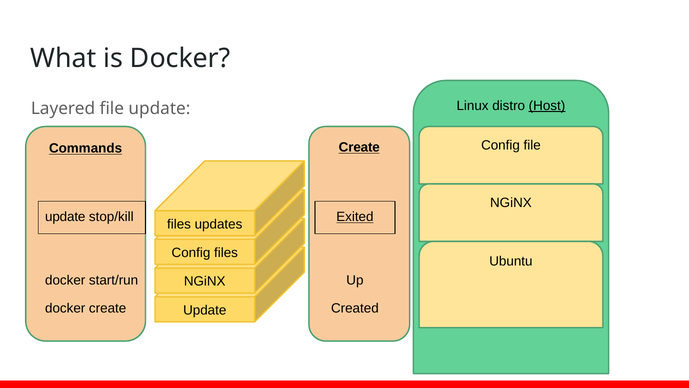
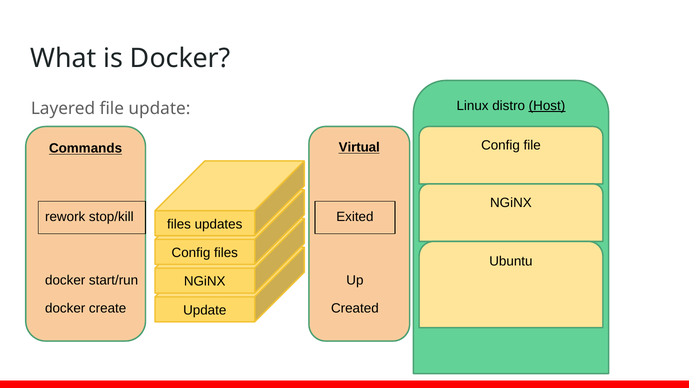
Create: Create -> Virtual (359, 147)
update: update -> rework (65, 217)
Exited underline: present -> none (355, 217)
